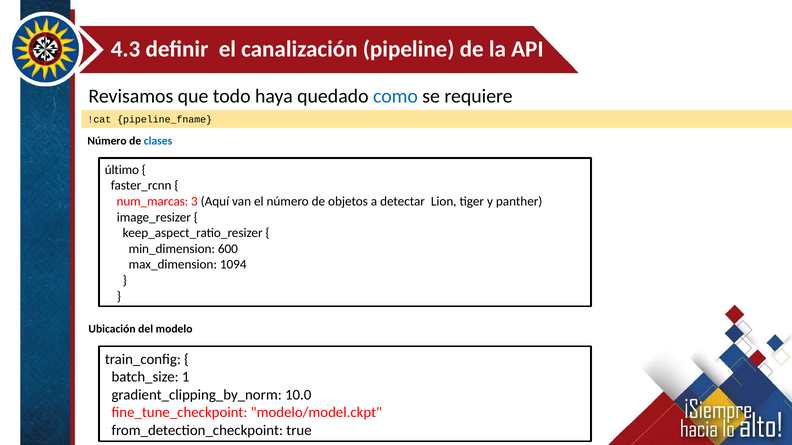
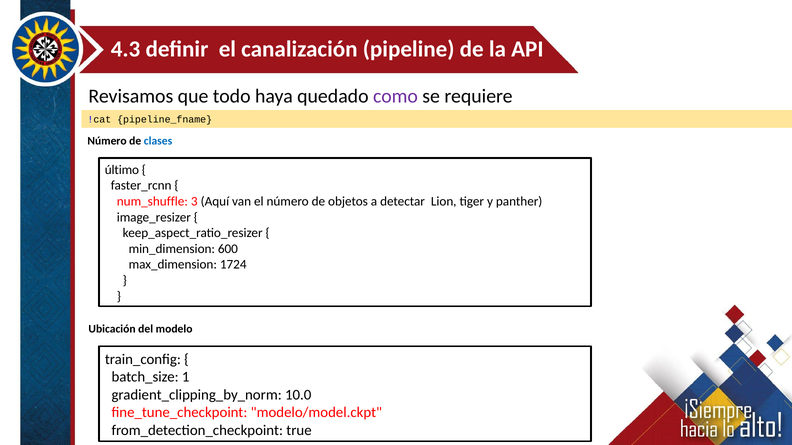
como colour: blue -> purple (395, 96)
num_marcas: num_marcas -> num_shuffle (152, 202)
1094: 1094 -> 1724 (233, 265)
